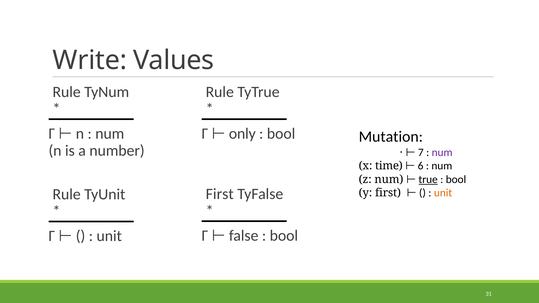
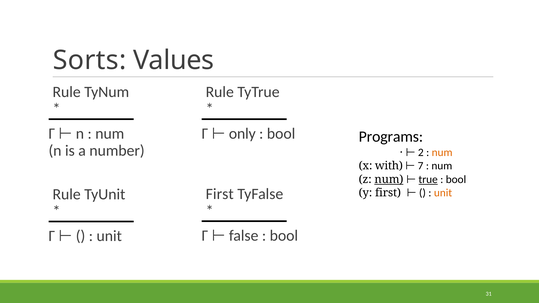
Write: Write -> Sorts (90, 60)
Mutation: Mutation -> Programs (391, 137)
7: 7 -> 2 (421, 153)
num colour: purple -> orange (442, 153)
time: time -> with (389, 166)
6: 6 -> 7 (421, 166)
num underline: none -> present (389, 180)
